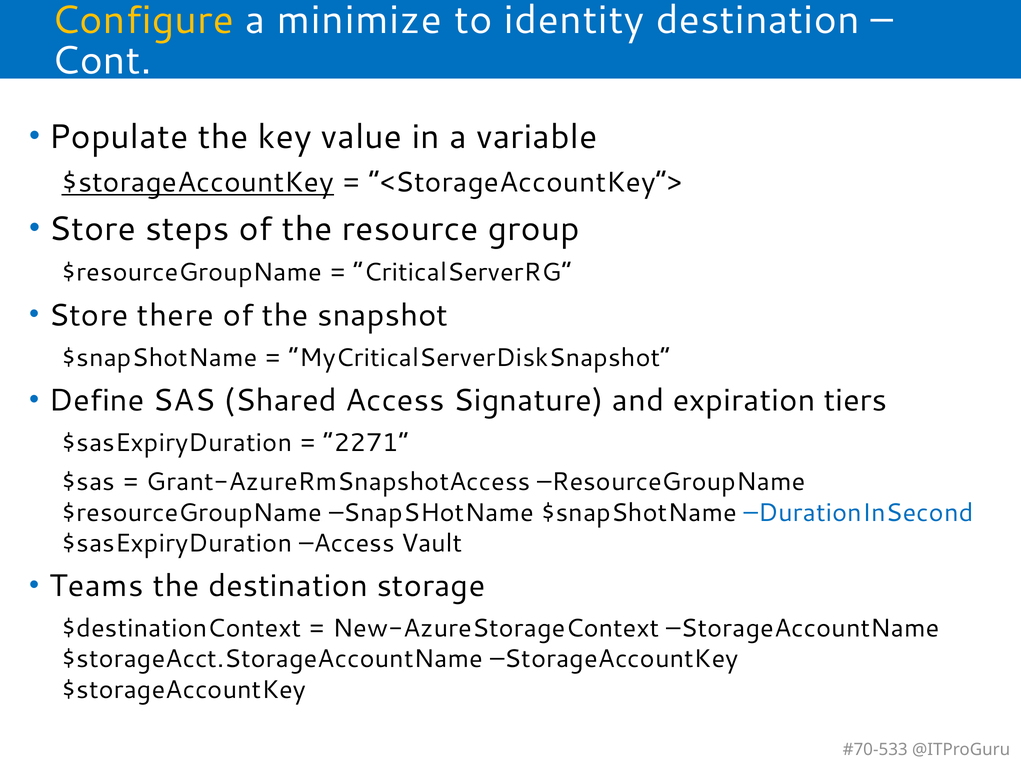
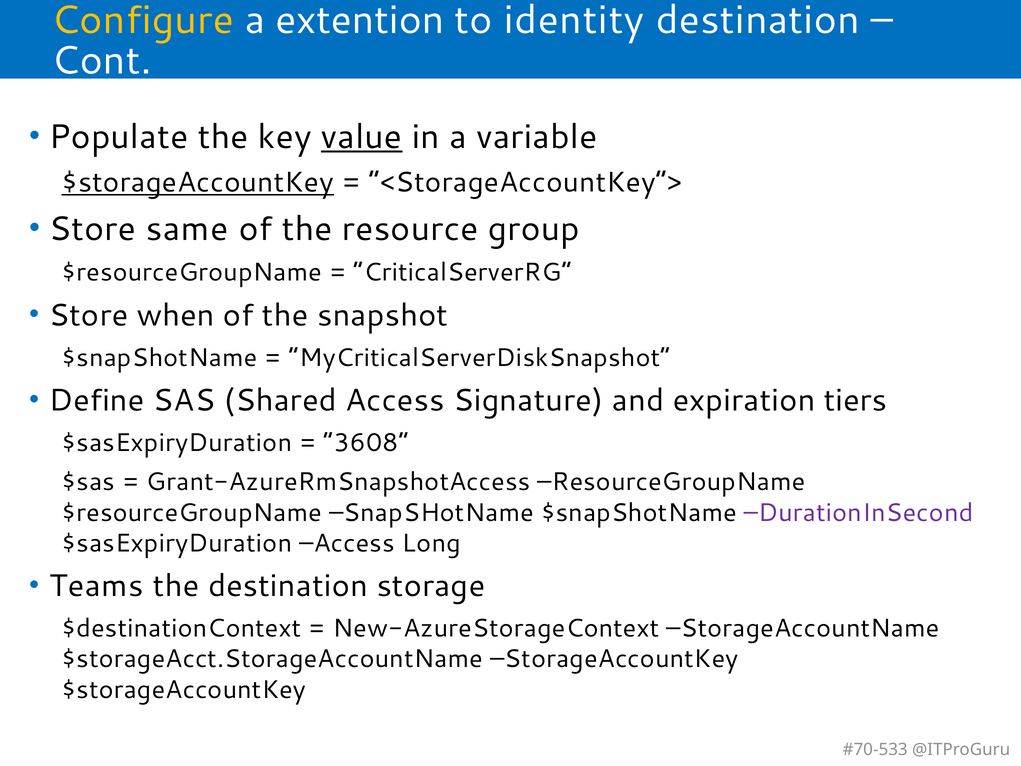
minimize: minimize -> extention (360, 20)
value underline: none -> present (362, 137)
steps: steps -> same (187, 229)
there: there -> when (176, 315)
2271: 2271 -> 3608 (366, 443)
DurationInSecond colour: blue -> purple (859, 512)
Vault: Vault -> Long (431, 543)
